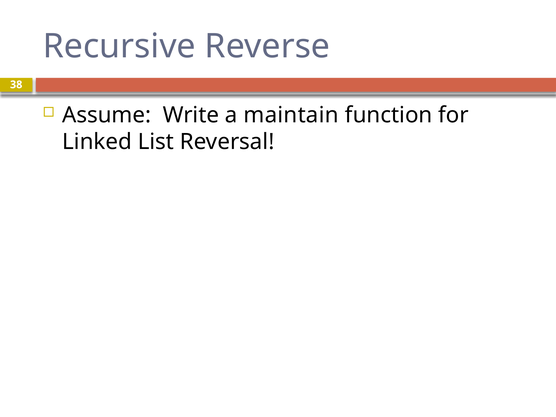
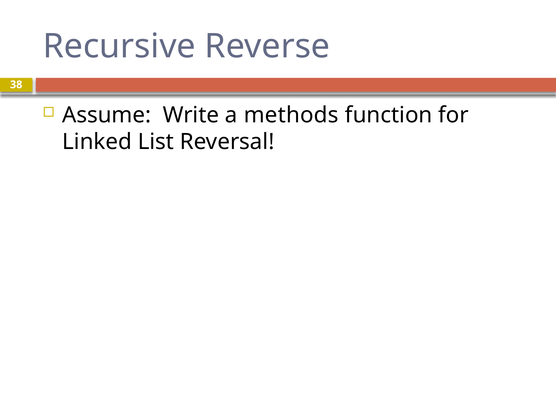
maintain: maintain -> methods (291, 115)
